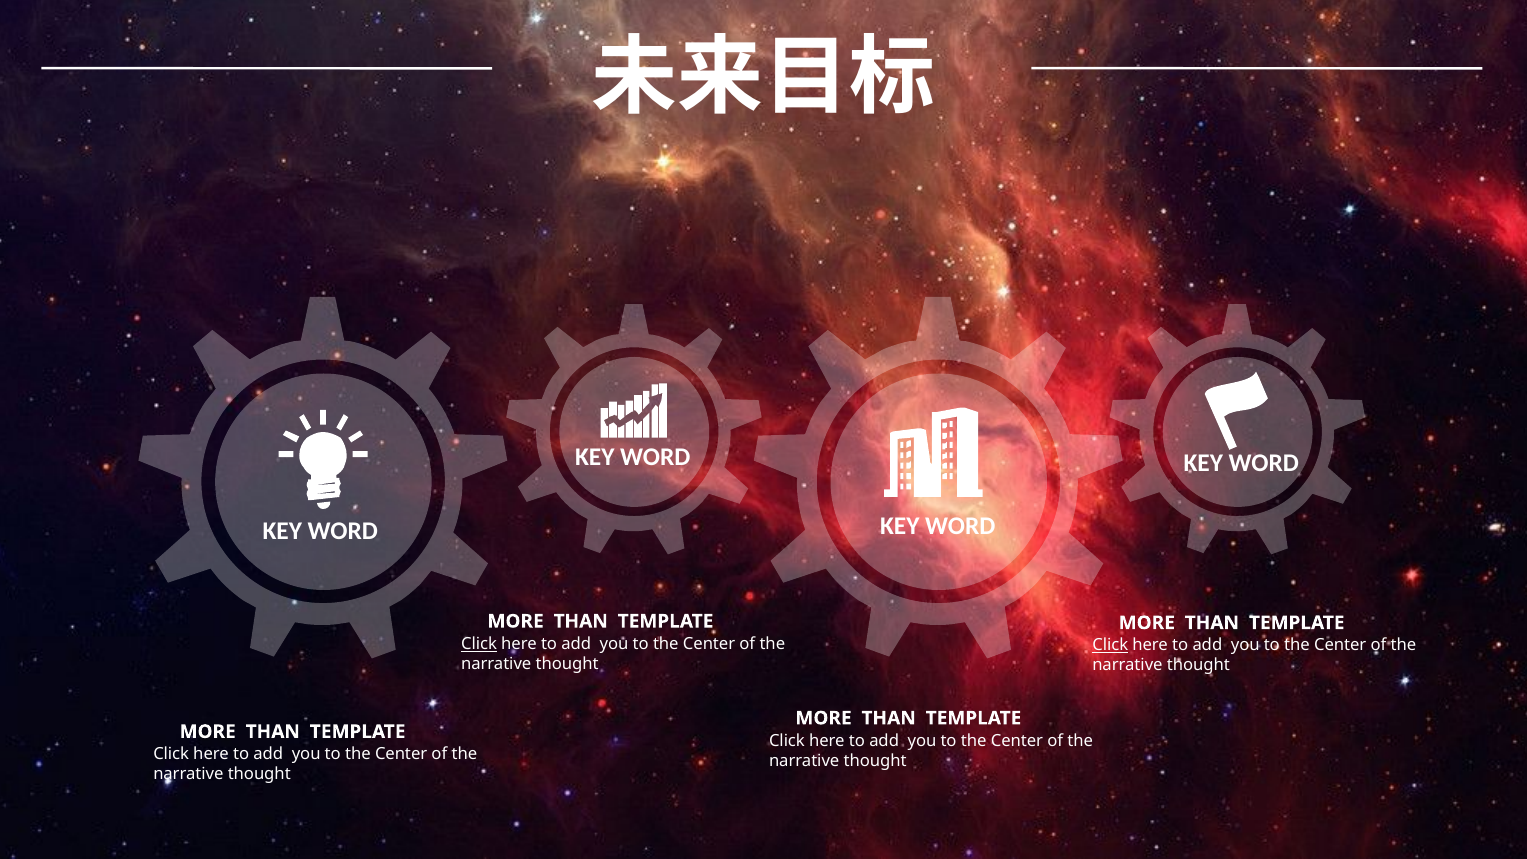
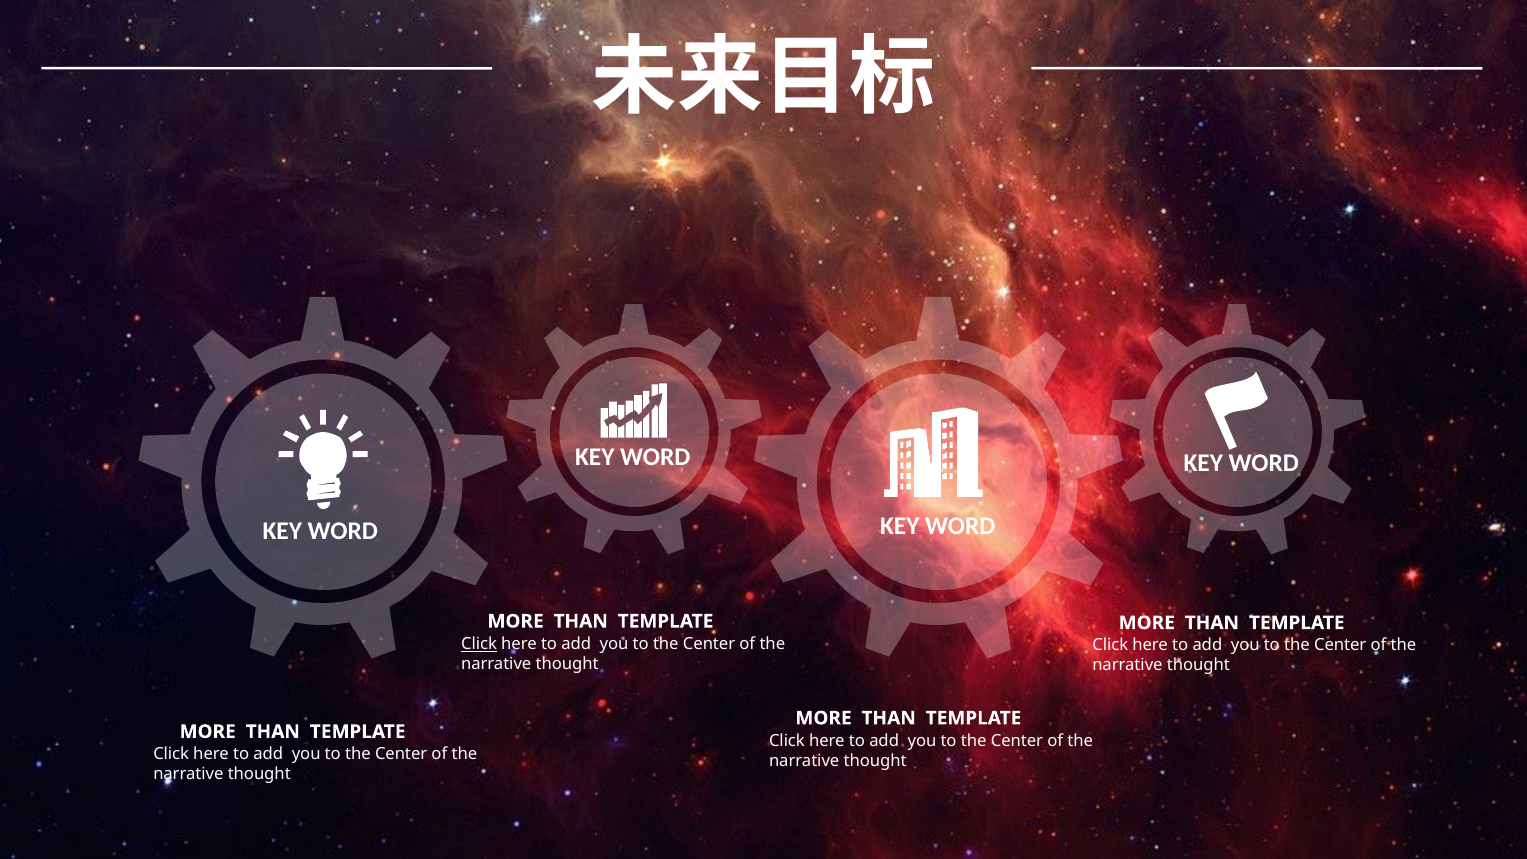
Click underline: present -> none (1110, 645)
